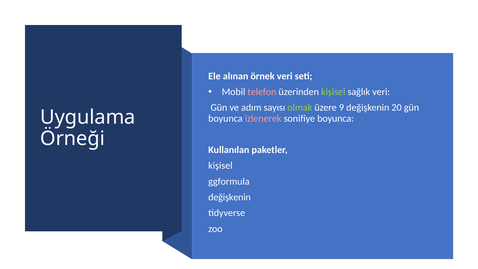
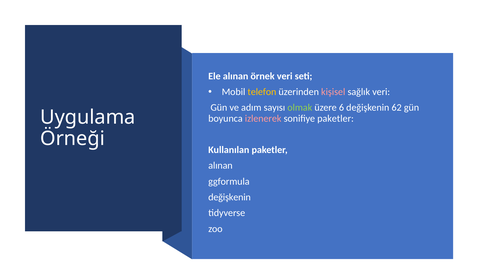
telefon colour: pink -> yellow (262, 92)
kişisel colour: light green -> pink (333, 92)
9: 9 -> 6 (341, 108)
20: 20 -> 62 (397, 108)
sonifiye boyunca: boyunca -> paketler (336, 118)
kişisel: kişisel -> alınan (220, 166)
